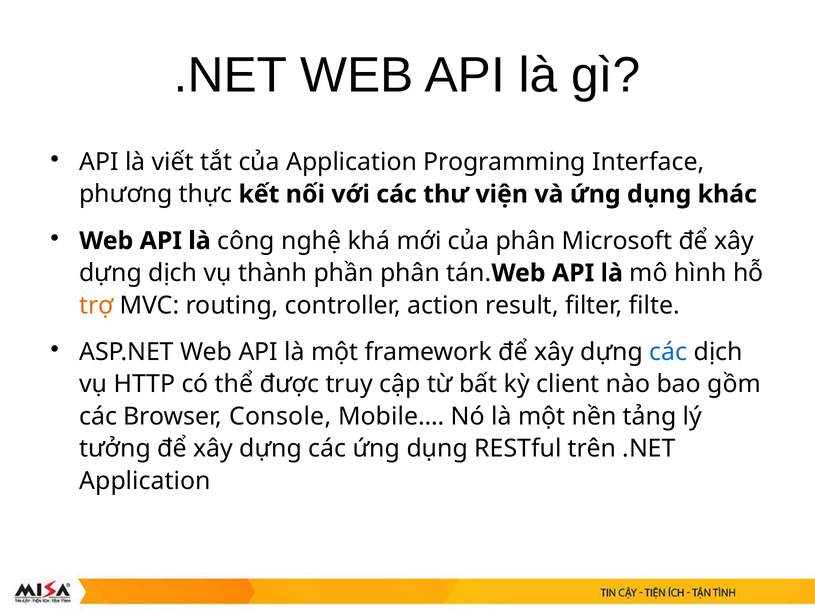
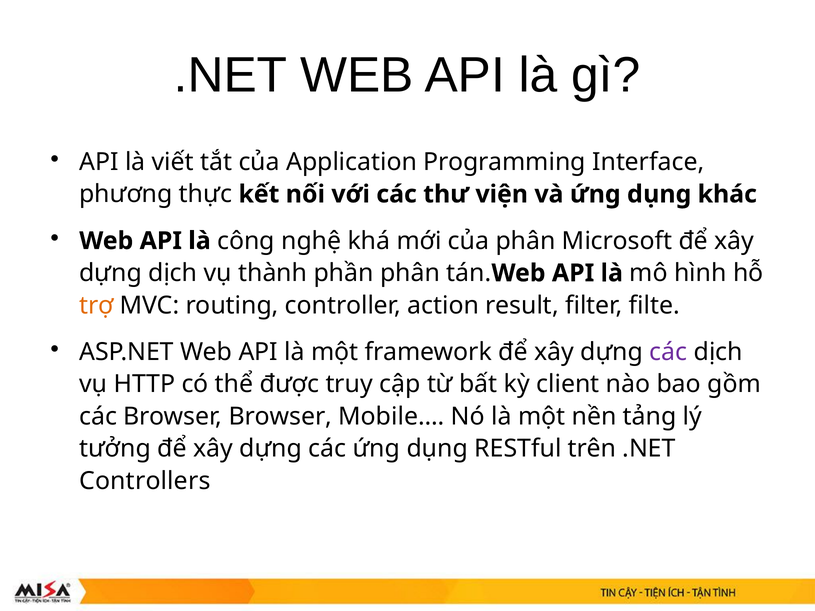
các colour: blue -> purple (668, 352)
Browser Console: Console -> Browser (280, 417)
Application: Application -> Controllers (145, 481)
